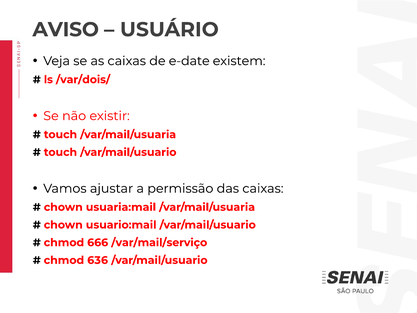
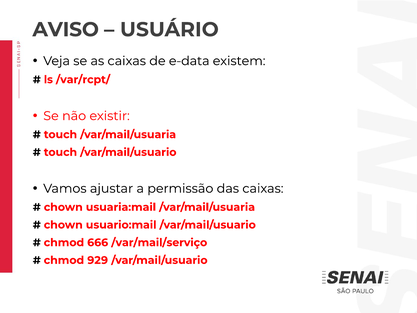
e-date: e-date -> e-data (189, 61)
/var/dois/: /var/dois/ -> /var/rcpt/ (83, 80)
636: 636 -> 929 (98, 260)
